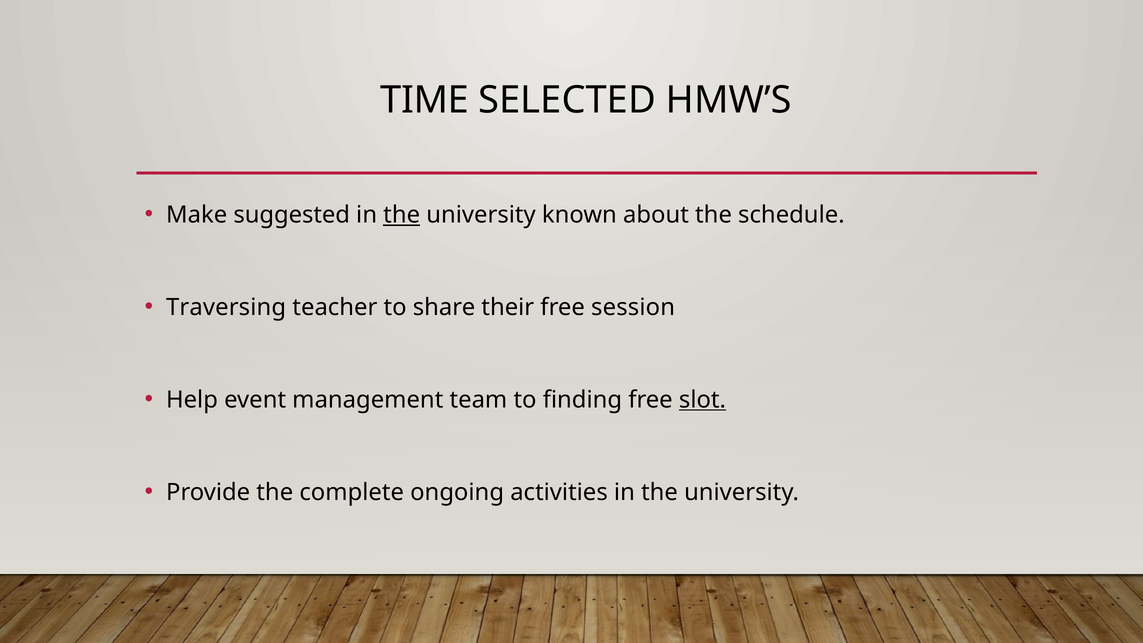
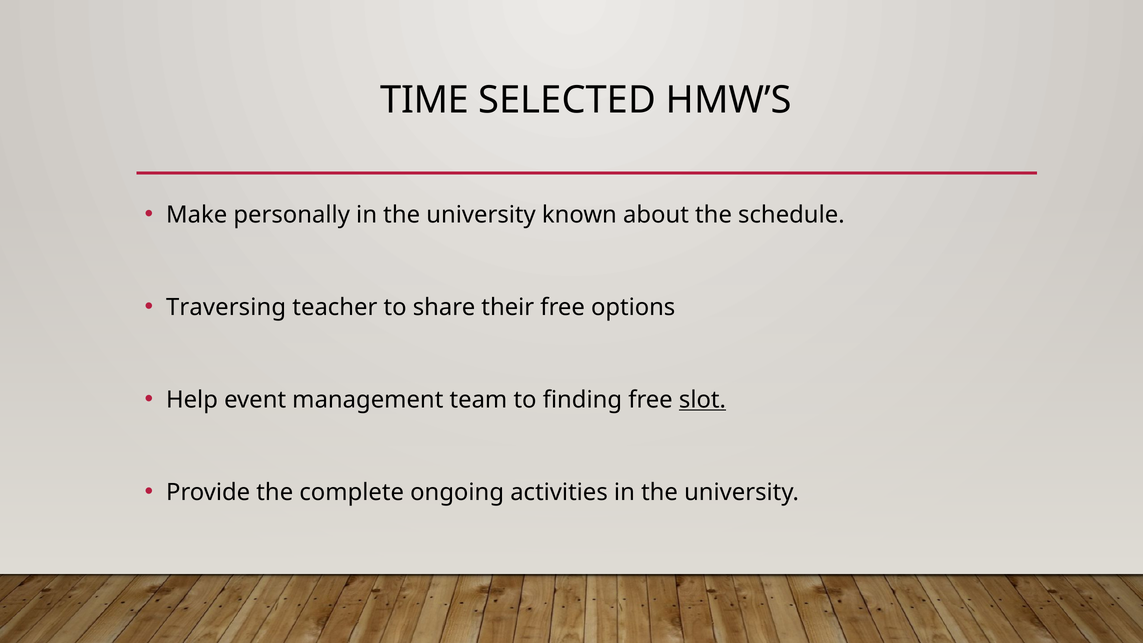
suggested: suggested -> personally (292, 215)
the underline: present -> none (402, 215)
session: session -> options (633, 307)
